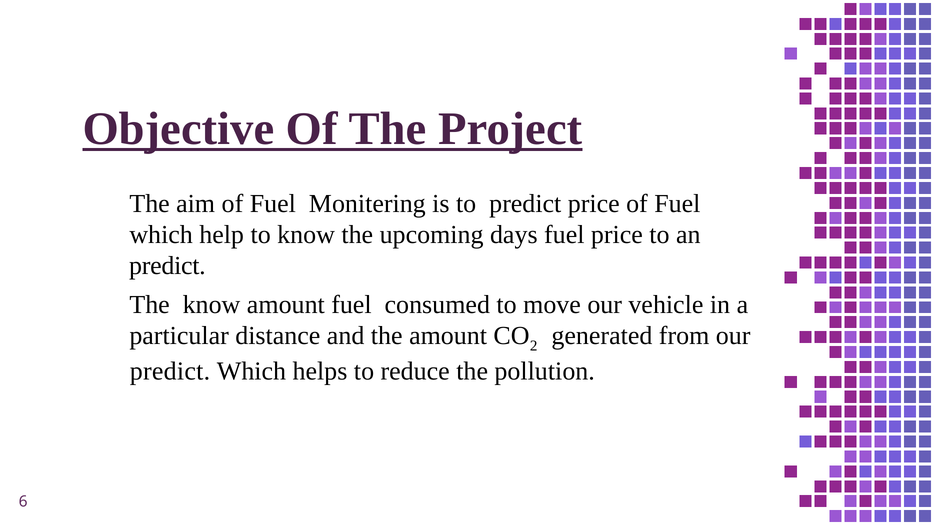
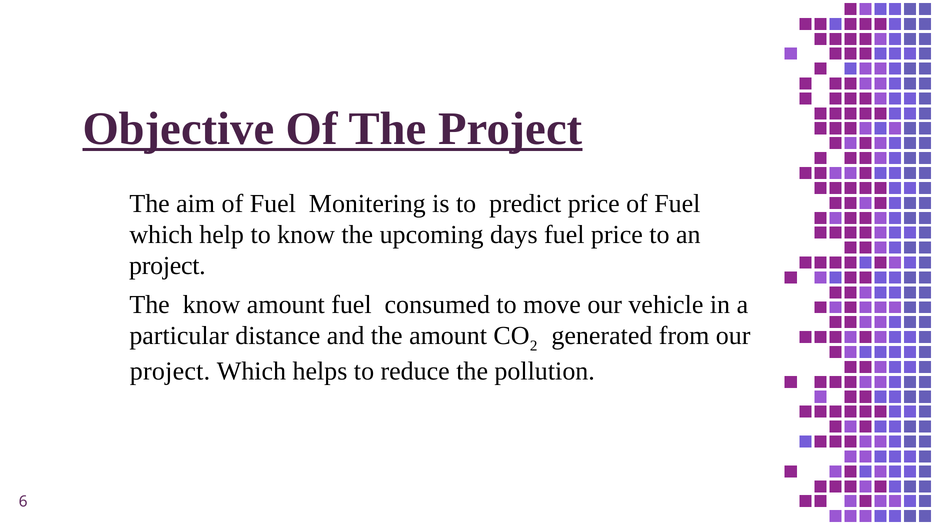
predict: predict -> project (167, 266)
predict: predict -> project (170, 372)
